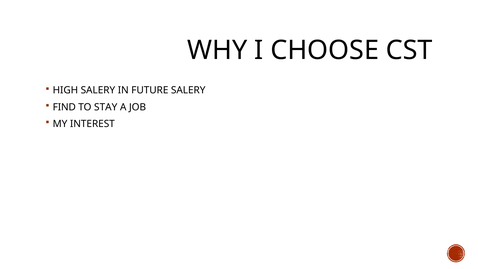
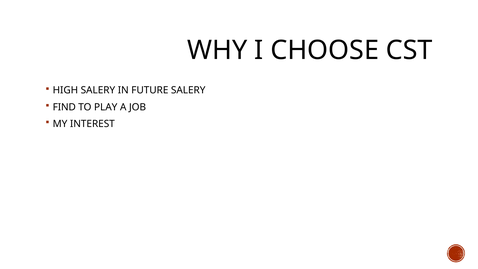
STAY: STAY -> PLAY (106, 107)
